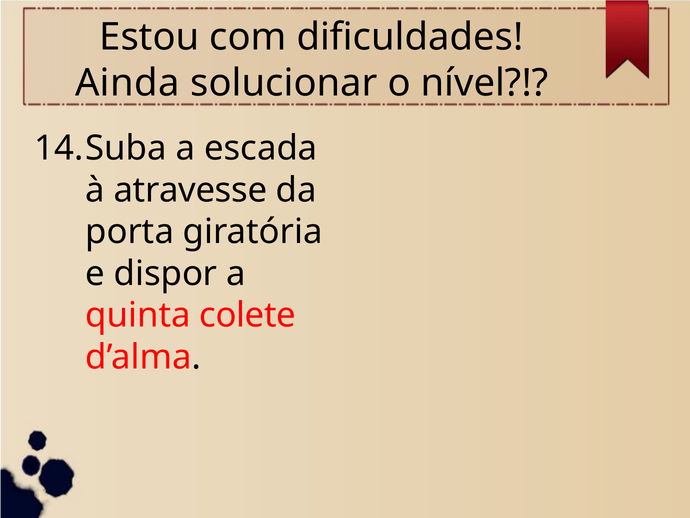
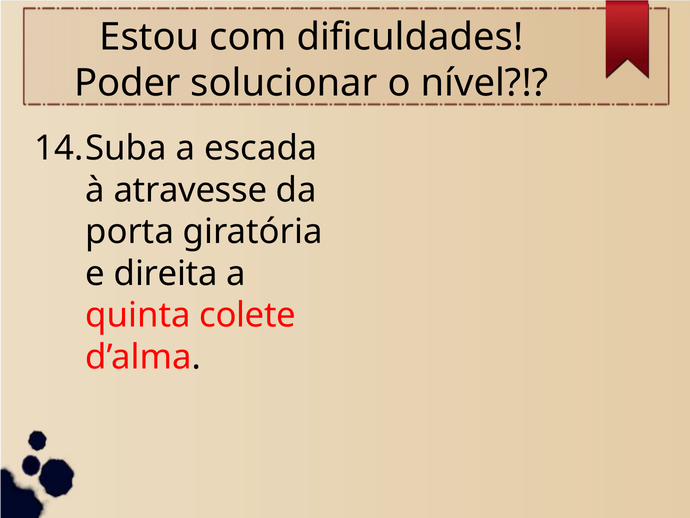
Ainda: Ainda -> Poder (128, 83)
dispor: dispor -> direita (166, 273)
